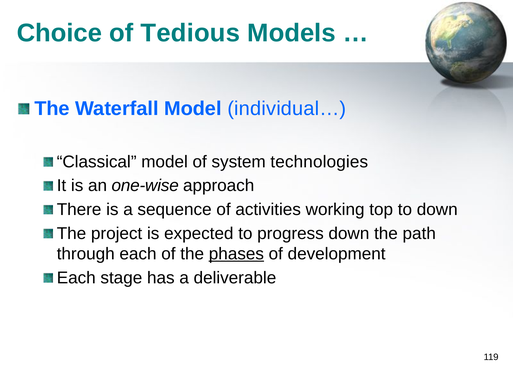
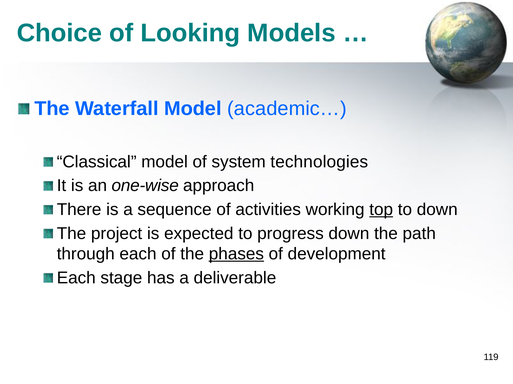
Tedious: Tedious -> Looking (190, 33)
individual…: individual… -> academic… (287, 109)
top underline: none -> present (381, 210)
